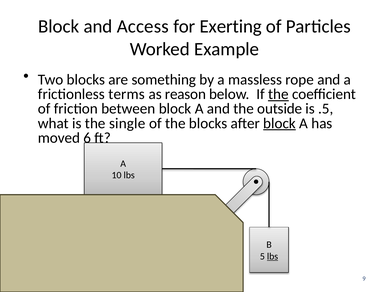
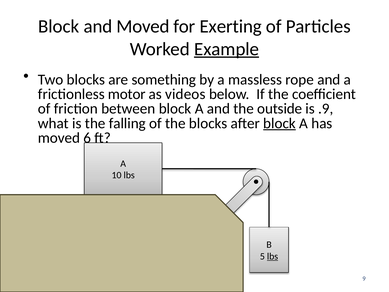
and Access: Access -> Moved (143, 26)
Example underline: none -> present (227, 49)
terms: terms -> motor (127, 94)
reason: reason -> videos (185, 94)
the underline: present -> none (278, 94)
.5: .5 -> .9 (326, 109)
single: single -> falling (127, 123)
